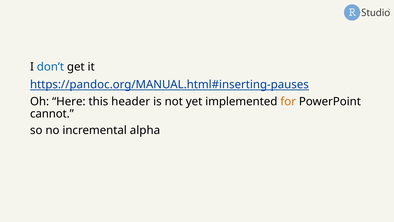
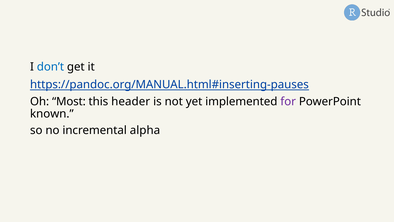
Here: Here -> Most (69, 101)
for colour: orange -> purple (288, 101)
cannot: cannot -> known (52, 114)
